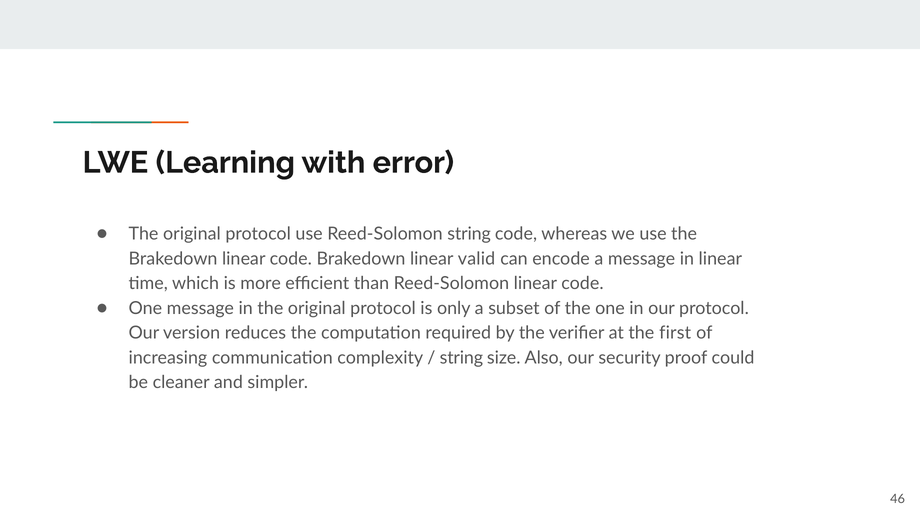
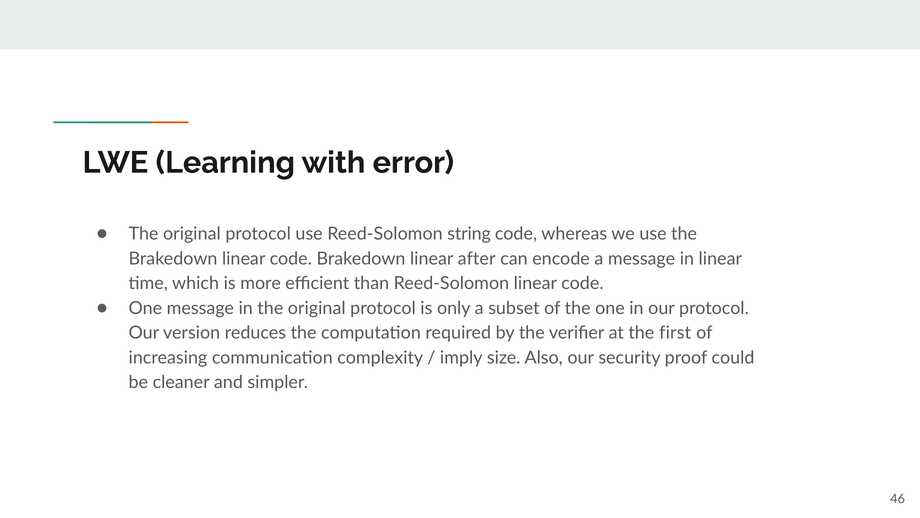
valid: valid -> after (477, 258)
string: string -> imply (461, 357)
